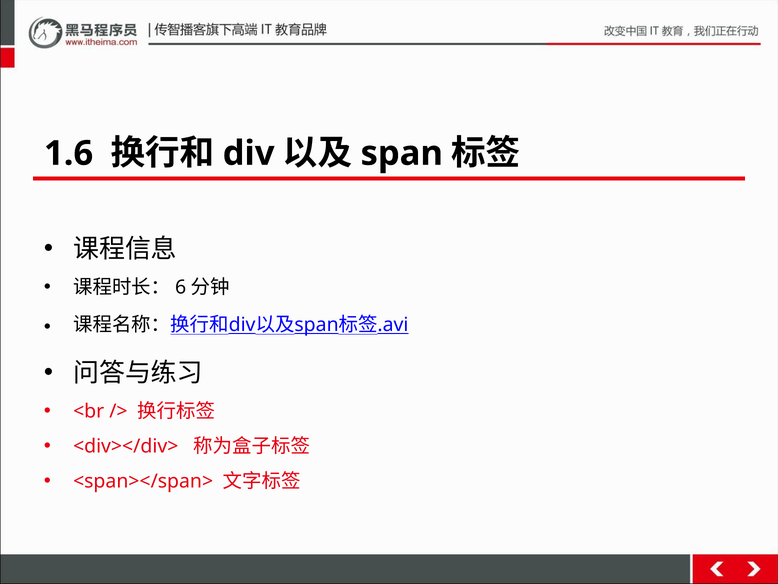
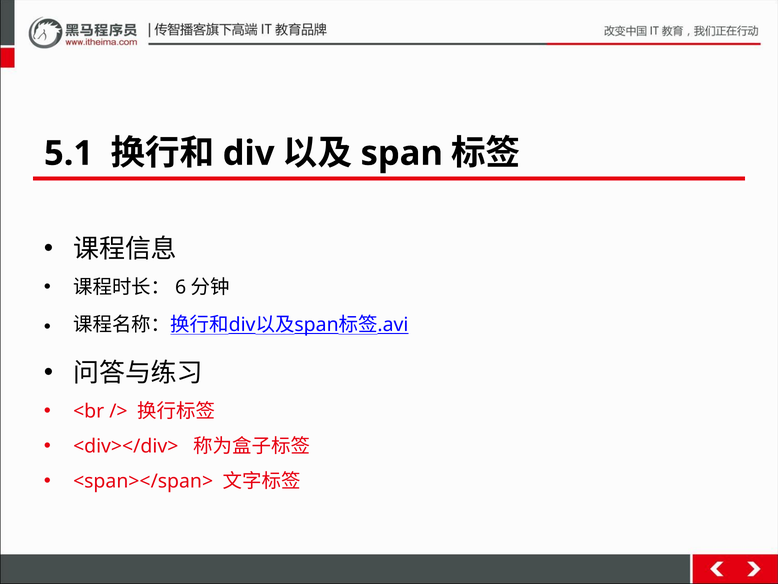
1.6: 1.6 -> 5.1 (69, 153)
